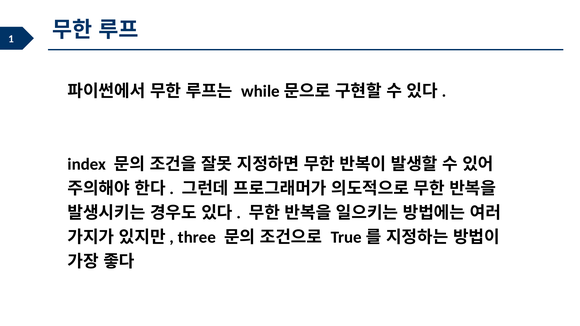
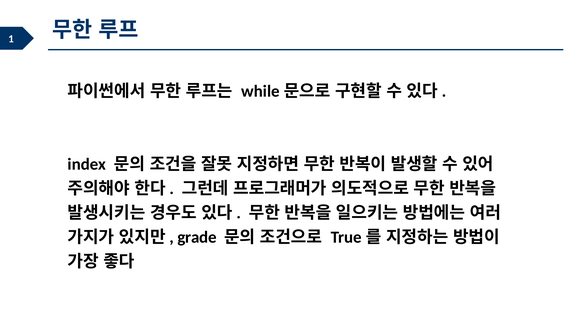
three: three -> grade (197, 237)
